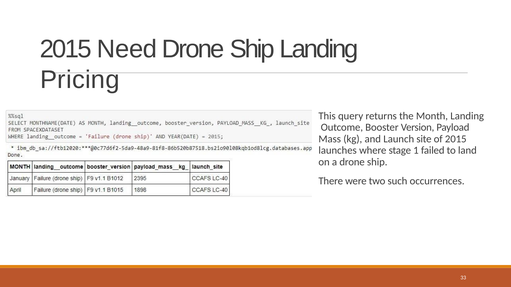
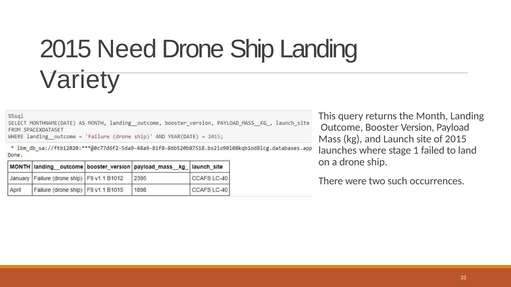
Pricing: Pricing -> Variety (80, 80)
